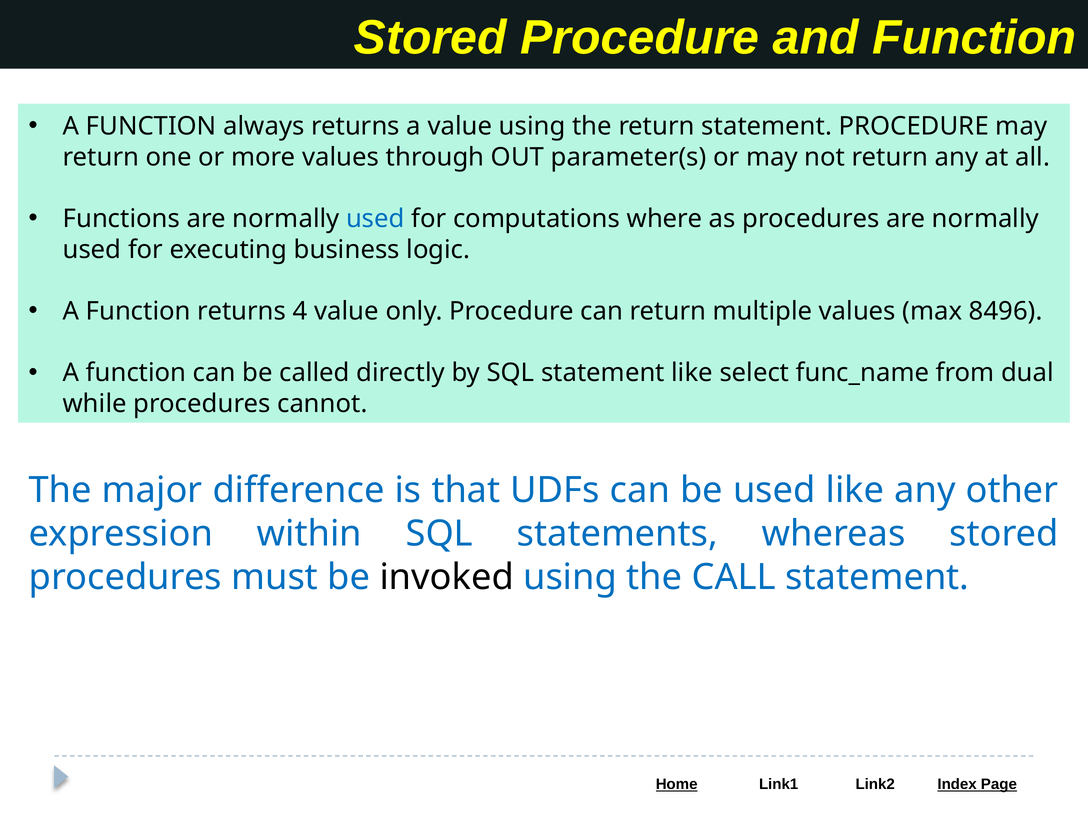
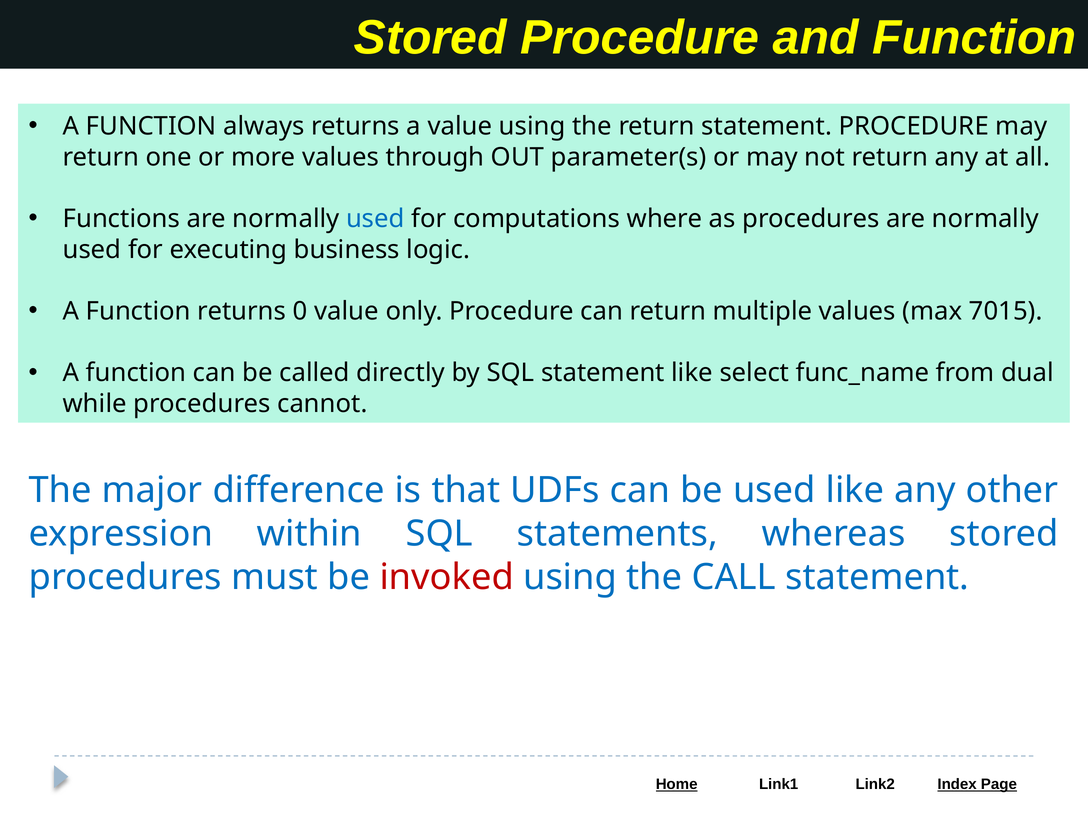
4: 4 -> 0 (300, 311)
8496: 8496 -> 7015 (1006, 311)
invoked colour: black -> red (447, 577)
